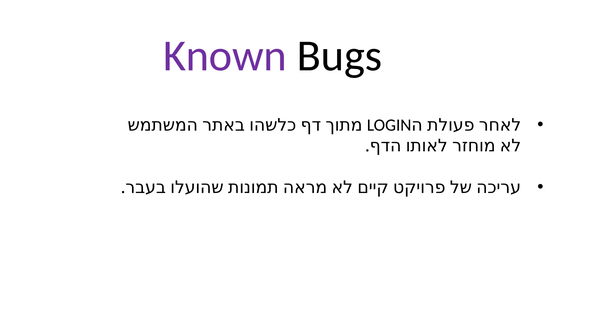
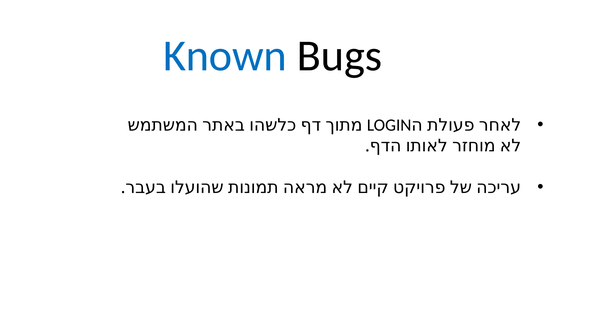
Known colour: purple -> blue (225, 56)
